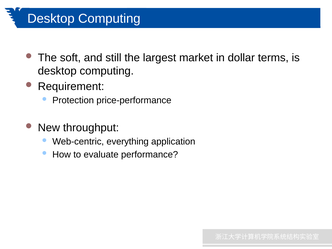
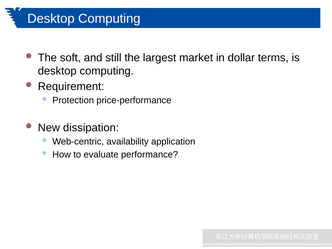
throughput: throughput -> dissipation (91, 128)
everything: everything -> availability (128, 142)
